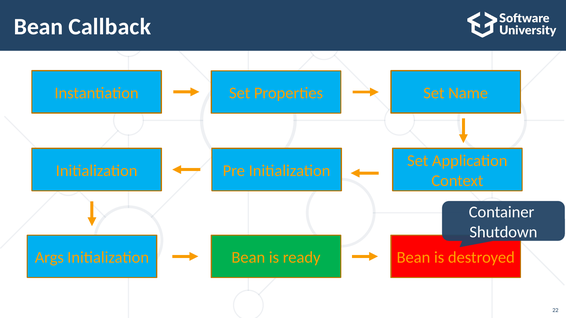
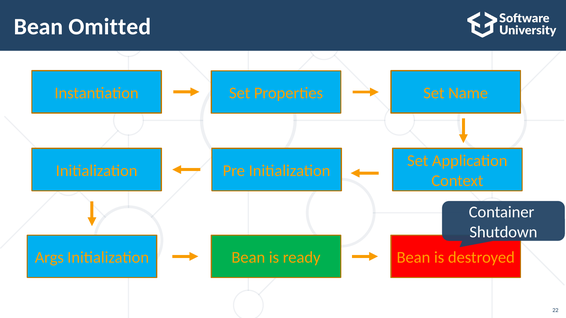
Callback: Callback -> Omitted (110, 27)
